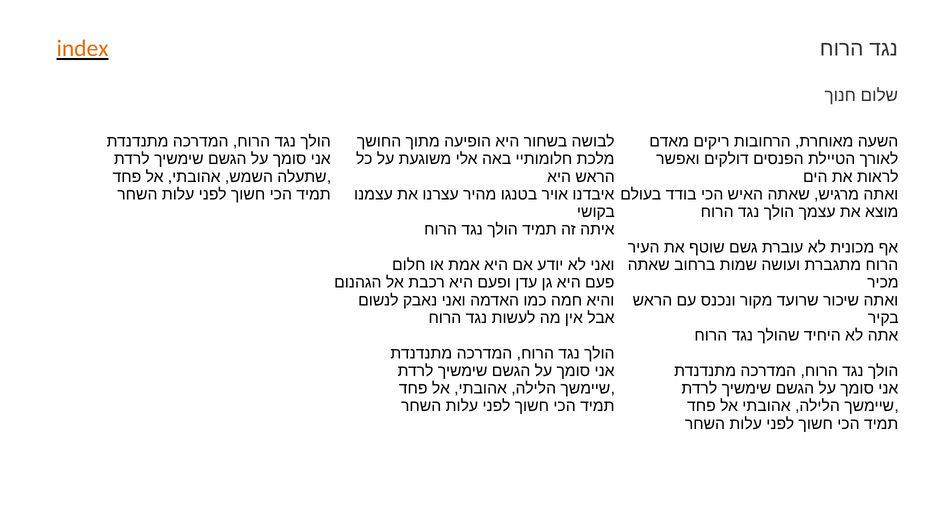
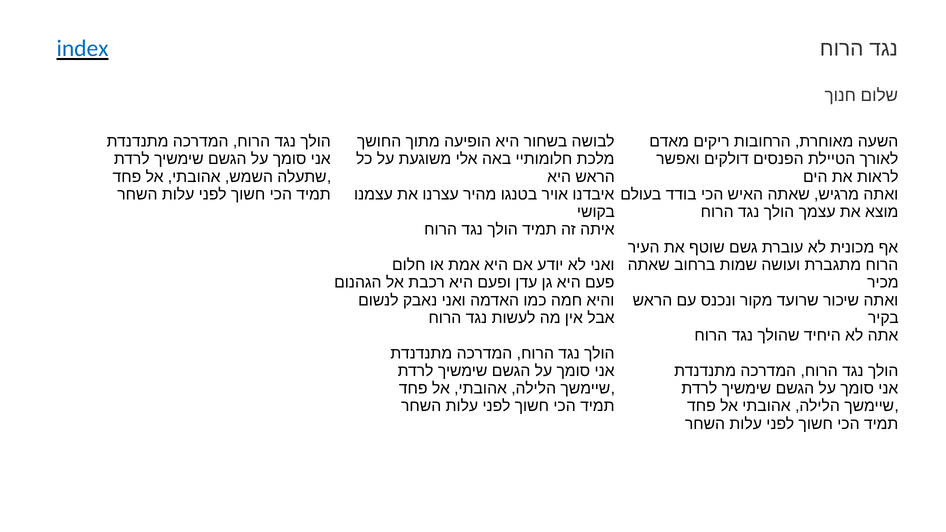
index colour: orange -> blue (83, 49)
